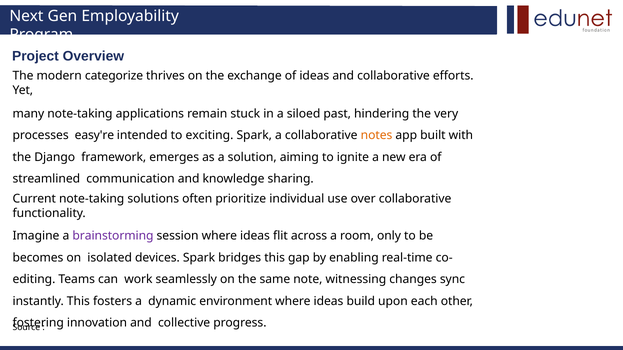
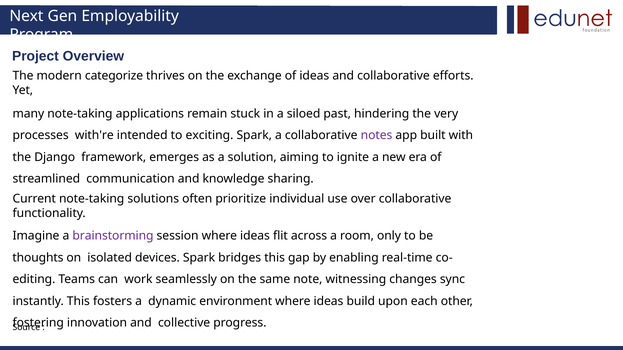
easy're: easy're -> with're (94, 136)
notes colour: orange -> purple (377, 136)
becomes: becomes -> thoughts (38, 258)
